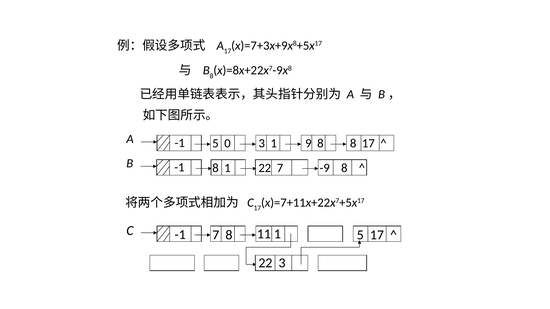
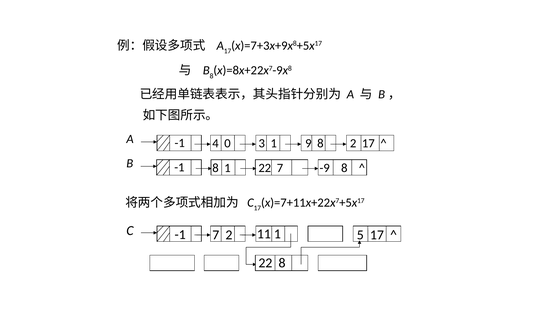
-1 5: 5 -> 4 (215, 144)
8 8: 8 -> 2 (353, 144)
7 8: 8 -> 2 (229, 235)
22 3: 3 -> 8 (282, 263)
